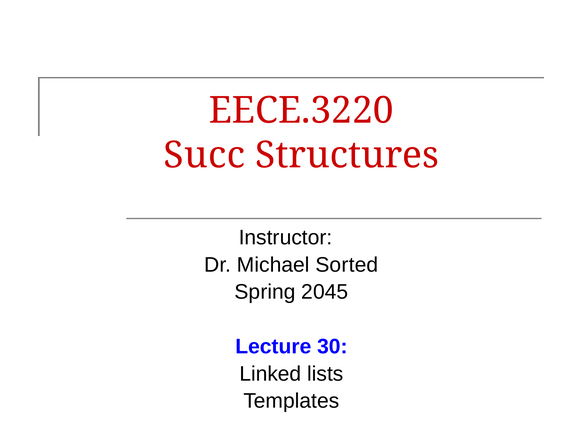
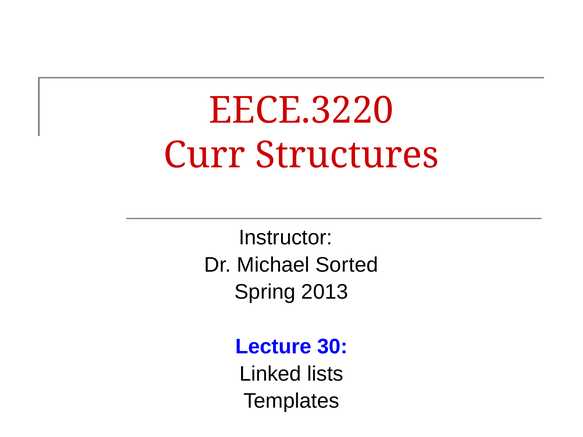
Succ: Succ -> Curr (205, 155)
2045: 2045 -> 2013 (325, 292)
